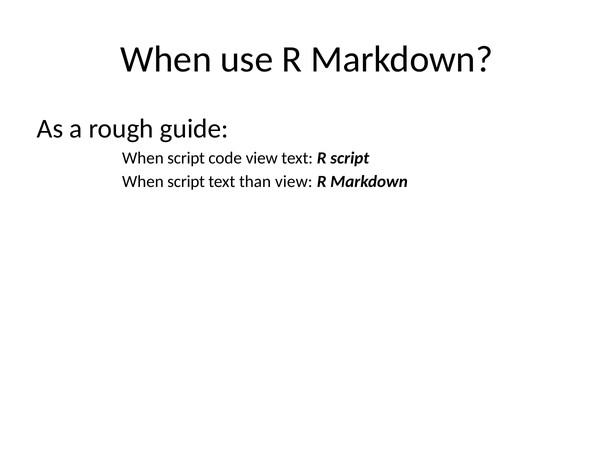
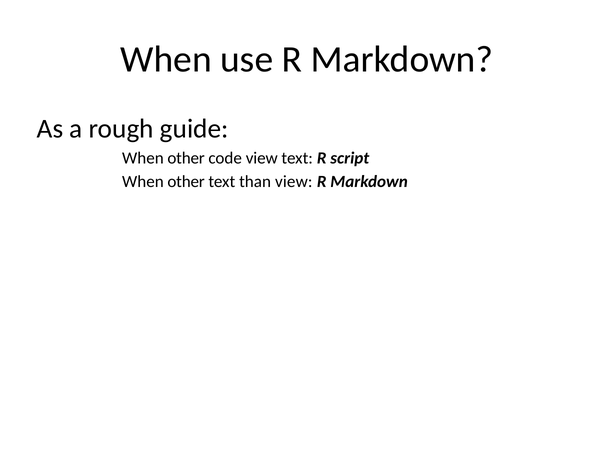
script: script -> other (186, 158)
script: script -> other (186, 182)
